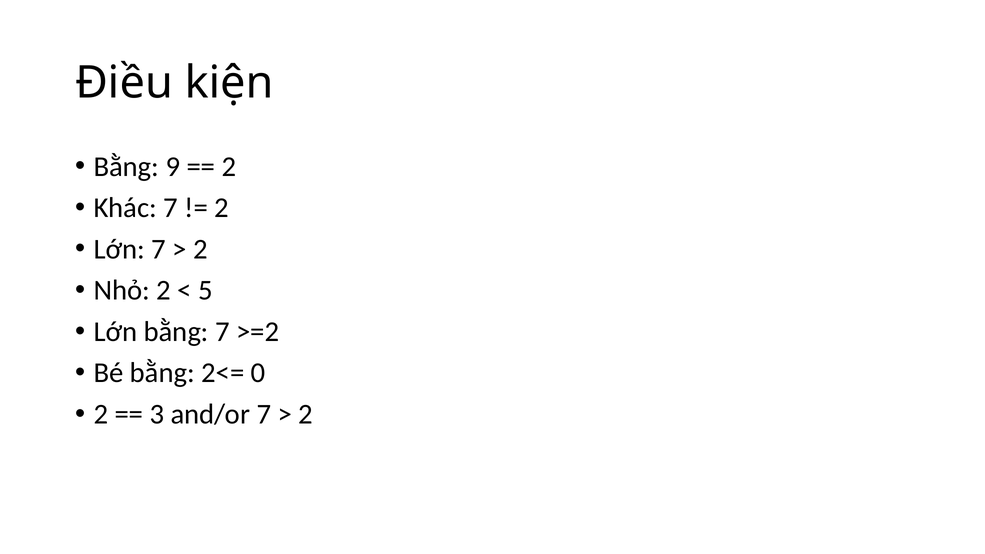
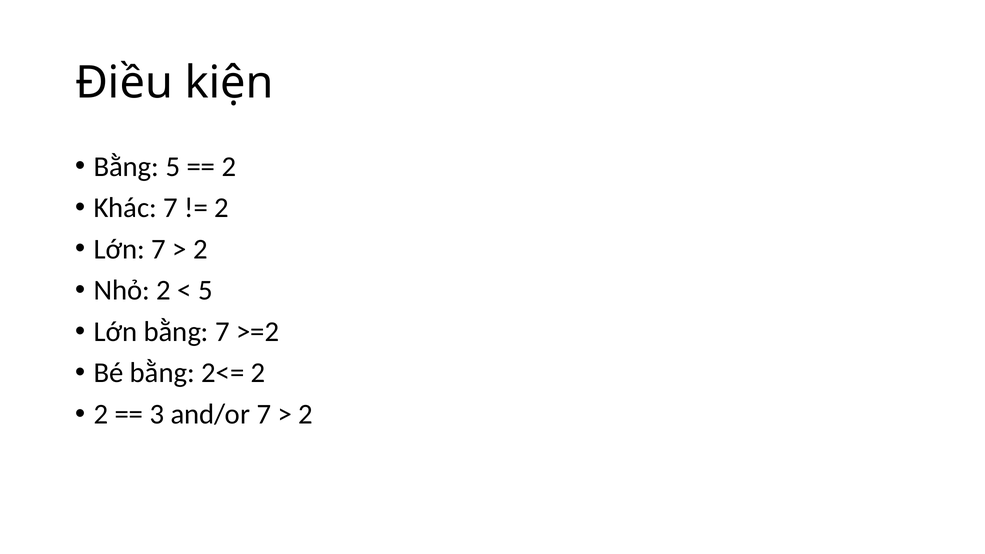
Bằng 9: 9 -> 5 (173, 167)
2<= 0: 0 -> 2 (258, 373)
